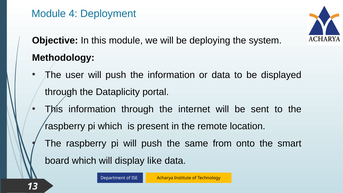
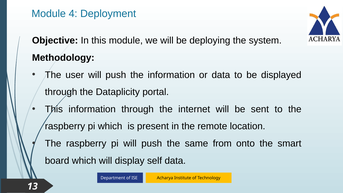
like: like -> self (155, 161)
